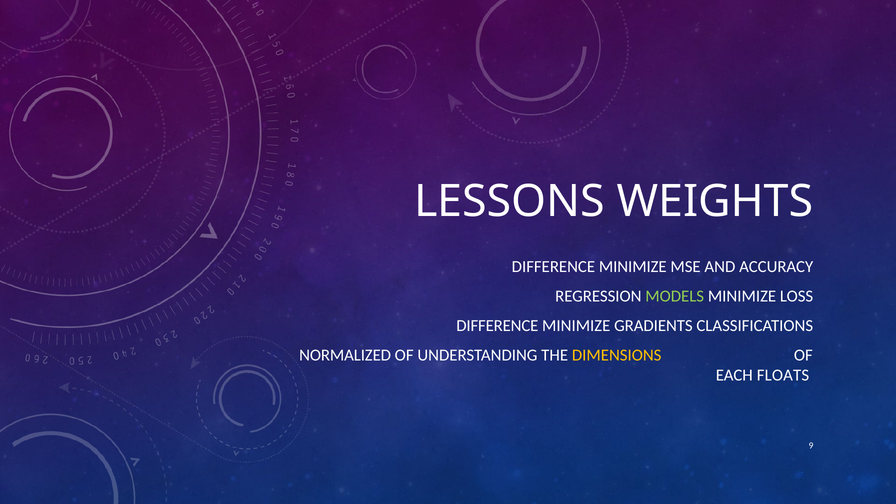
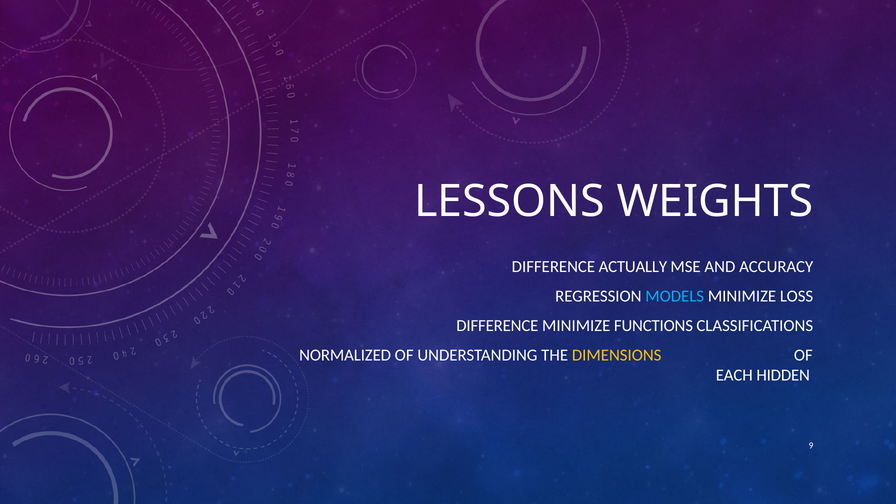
MINIMIZE: MINIMIZE -> ACTUALLY (633, 267)
MODELS colour: light green -> light blue (675, 296)
GRADIENTS: GRADIENTS -> FUNCTIONS (653, 326)
FLOATS: FLOATS -> HIDDEN (783, 375)
